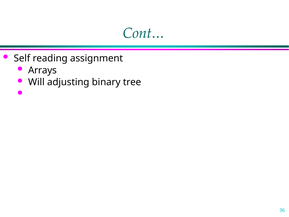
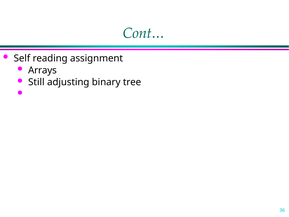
Will: Will -> Still (36, 82)
